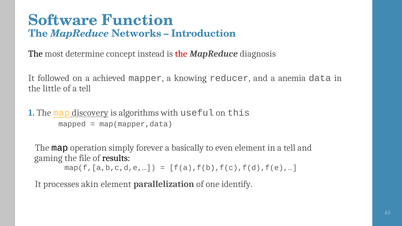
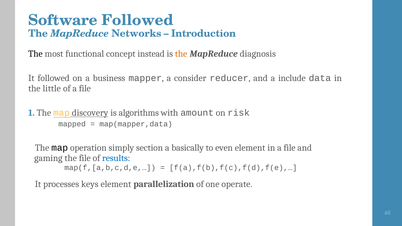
Software Function: Function -> Followed (138, 20)
determine: determine -> functional (85, 54)
the colour: red -> orange (181, 54)
achieved: achieved -> business (109, 78)
knowing: knowing -> consider (190, 78)
anemia: anemia -> include (292, 78)
of a tell: tell -> file (85, 89)
useful: useful -> amount (197, 113)
this: this -> risk (239, 113)
forever: forever -> section (150, 148)
in a tell: tell -> file (290, 148)
results colour: black -> blue (116, 158)
akin: akin -> keys (90, 184)
identify: identify -> operate (237, 184)
